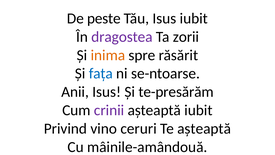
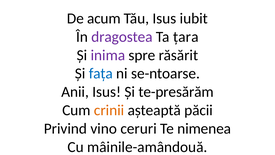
peste: peste -> acum (104, 18)
zorii: zorii -> țara (186, 37)
inima colour: orange -> purple (108, 55)
crinii colour: purple -> orange (109, 110)
așteaptă iubit: iubit -> păcii (199, 110)
Te așteaptă: așteaptă -> nimenea (204, 128)
